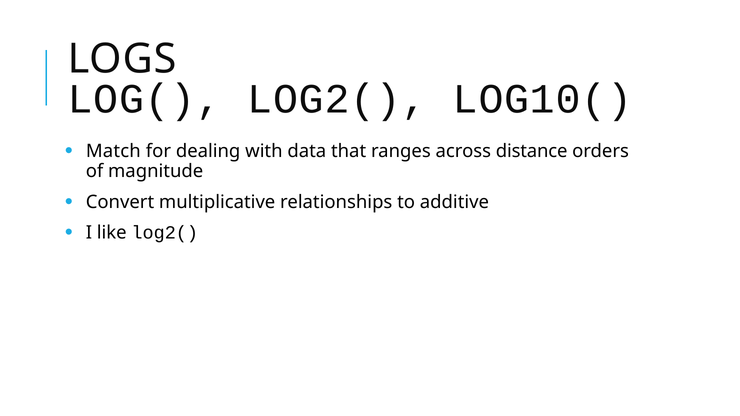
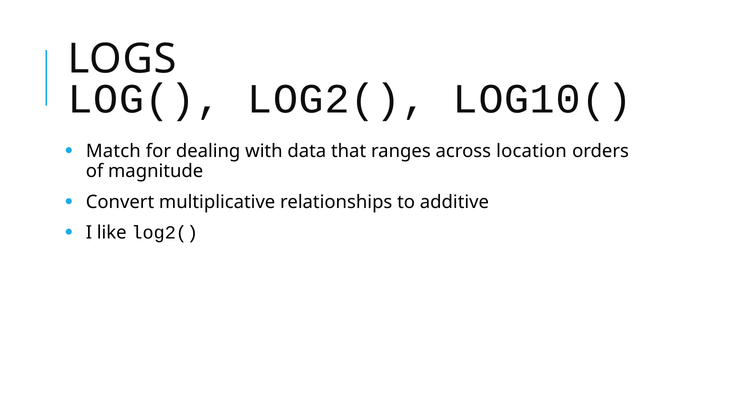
distance: distance -> location (531, 151)
